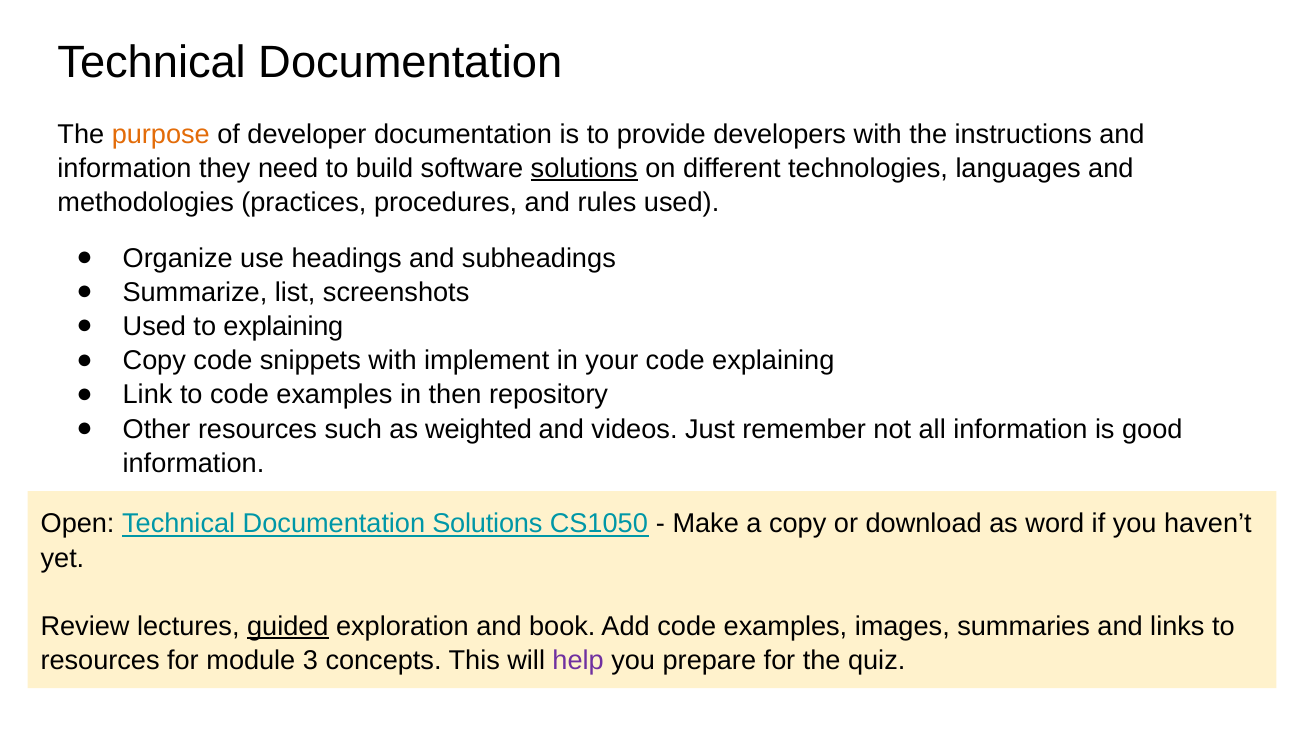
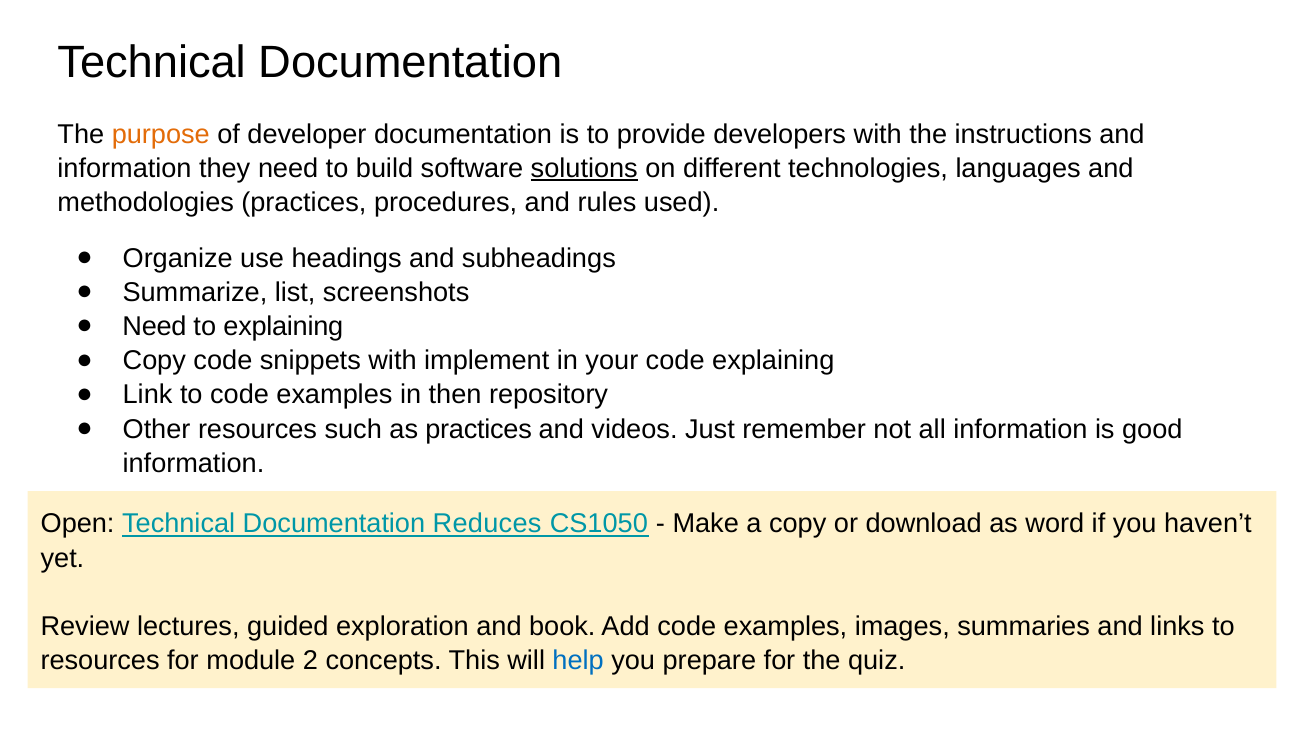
Used: Used -> Need (154, 327)
as weighted: weighted -> practices (479, 429)
Documentation Solutions: Solutions -> Reduces (487, 524)
guided underline: present -> none (288, 627)
3: 3 -> 2 (310, 661)
help colour: purple -> blue (578, 661)
